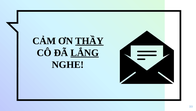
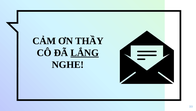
THẦY underline: present -> none (89, 41)
